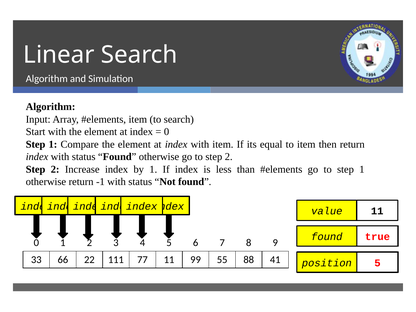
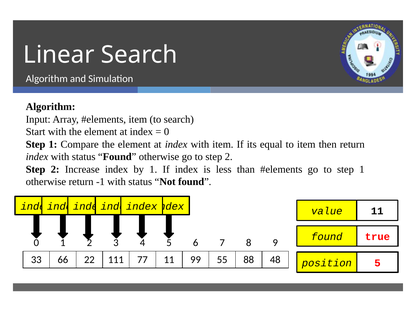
41: 41 -> 48 (275, 260)
